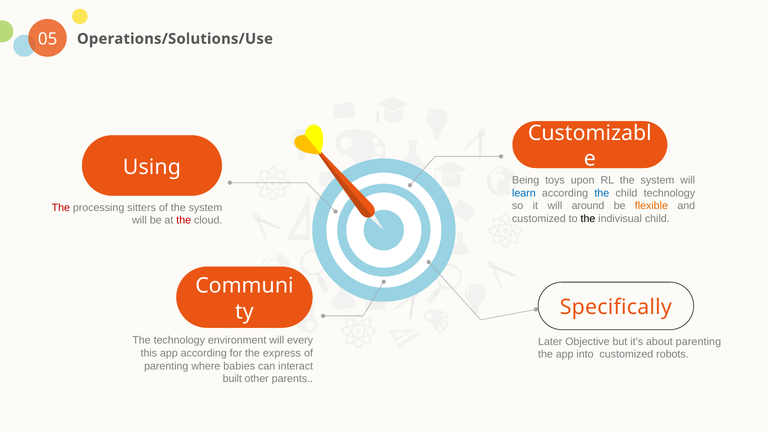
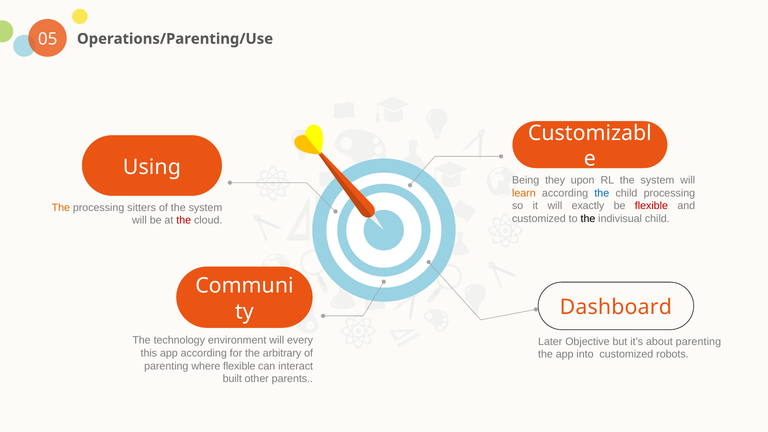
Operations/Solutions/Use: Operations/Solutions/Use -> Operations/Parenting/Use (175, 39)
toys: toys -> they (555, 180)
learn colour: blue -> orange (524, 193)
child technology: technology -> processing (669, 193)
around: around -> exactly (588, 206)
flexible colour: orange -> red (651, 206)
The colour: red -> orange (61, 207)
Specifically: Specifically -> Dashboard (616, 307)
express: express -> arbitrary (282, 353)
where babies: babies -> flexible (239, 366)
